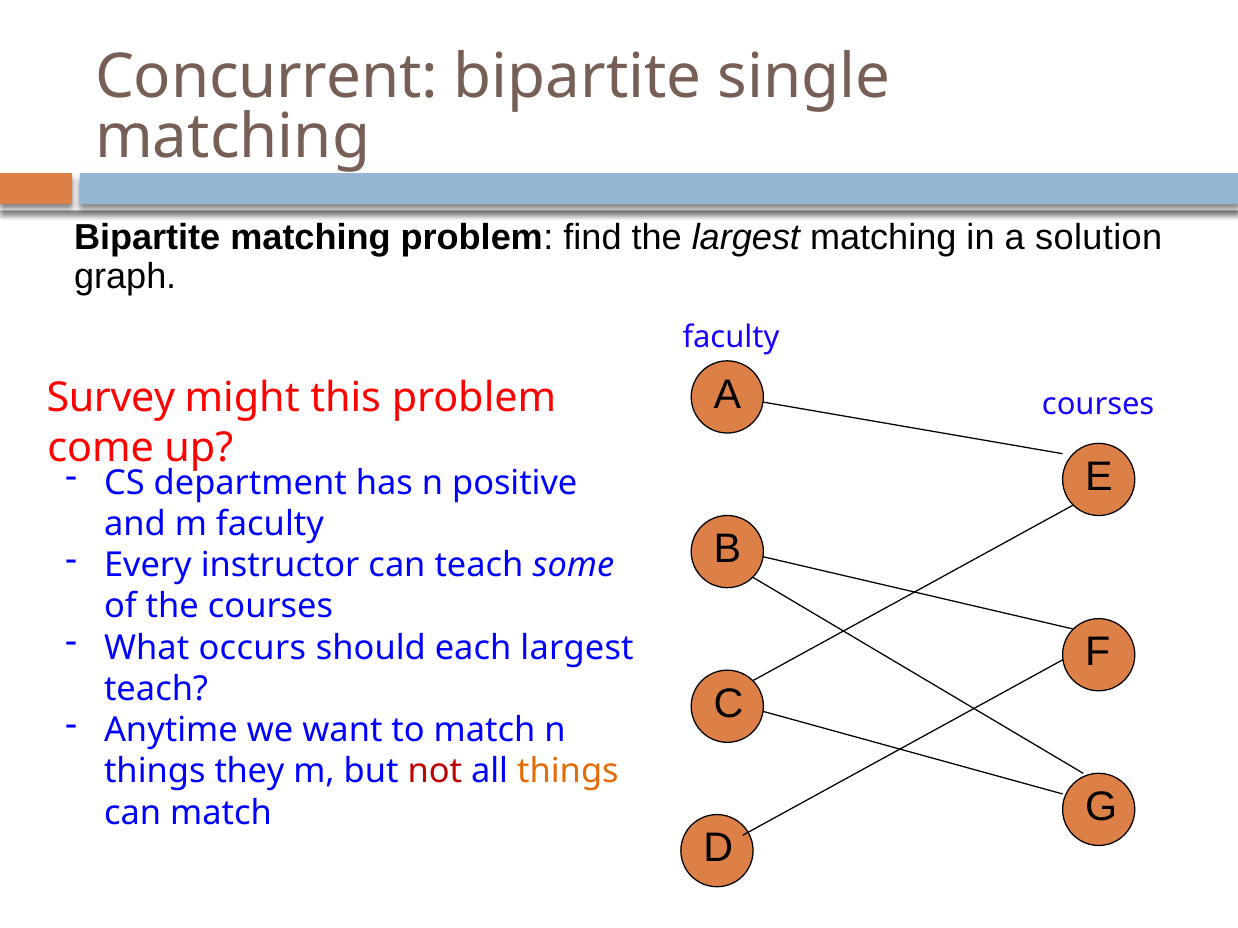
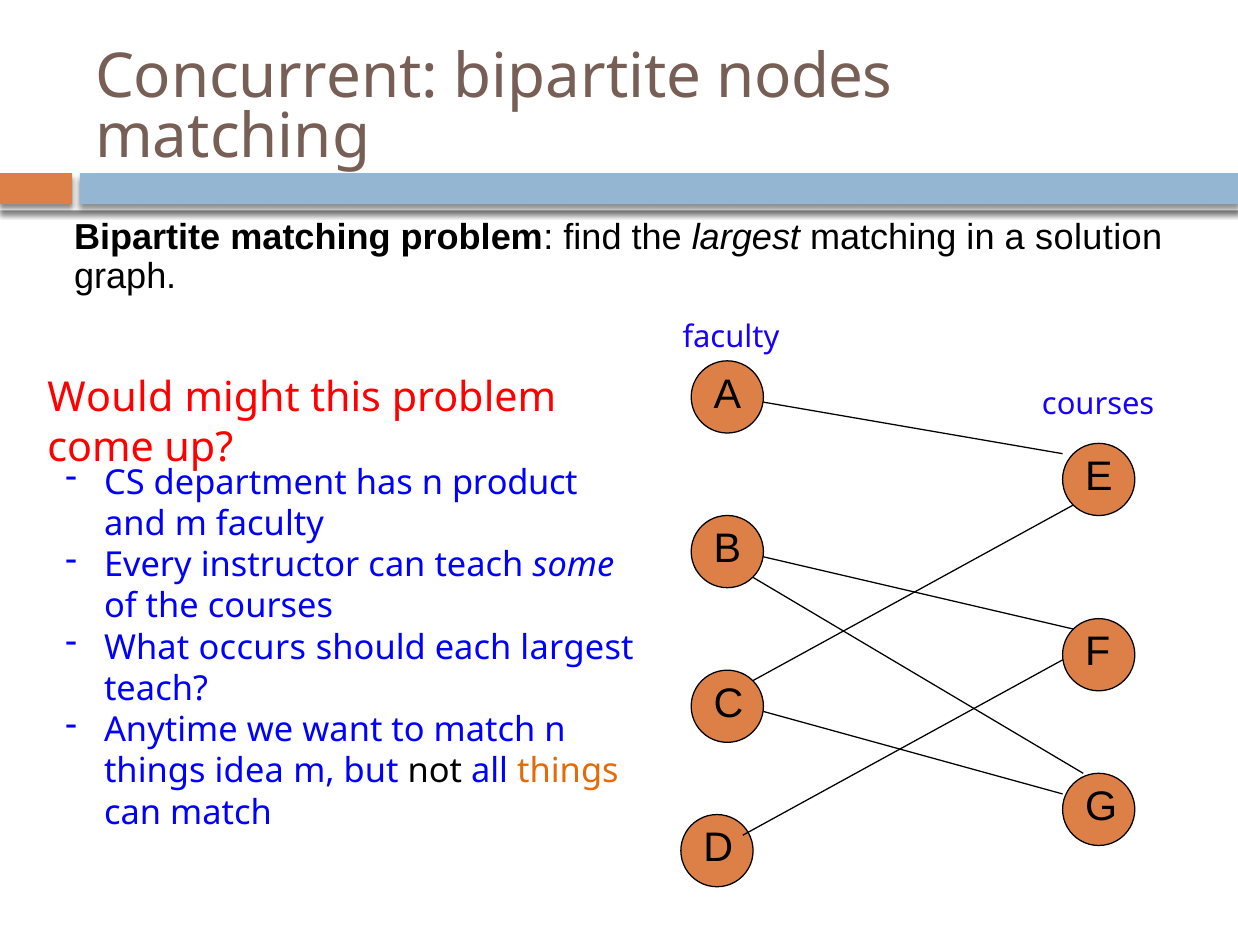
single: single -> nodes (805, 78)
Survey: Survey -> Would (110, 399)
positive: positive -> product (515, 483)
they: they -> idea (249, 772)
not colour: red -> black (435, 772)
